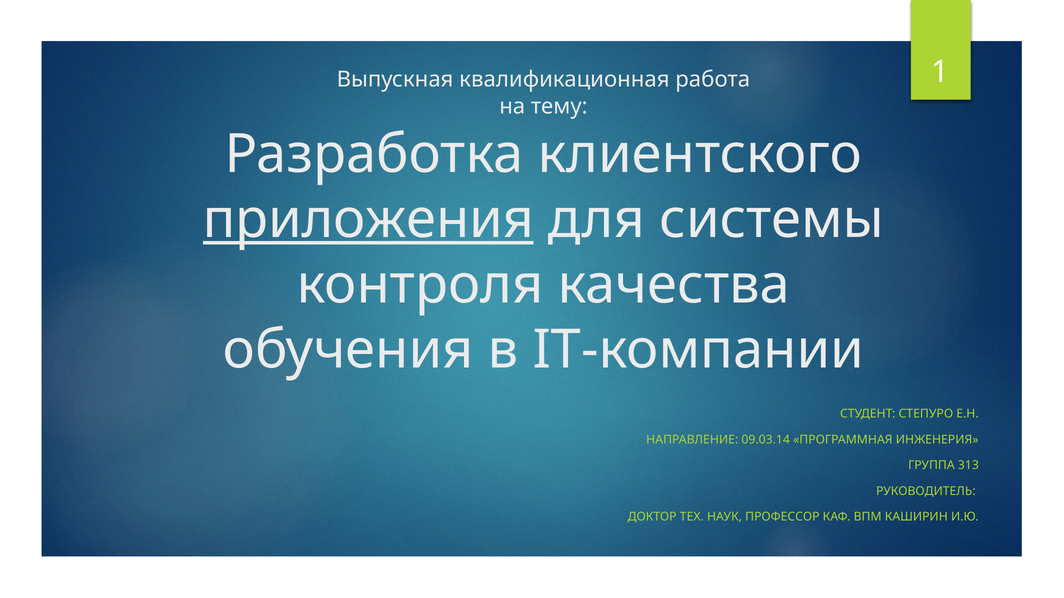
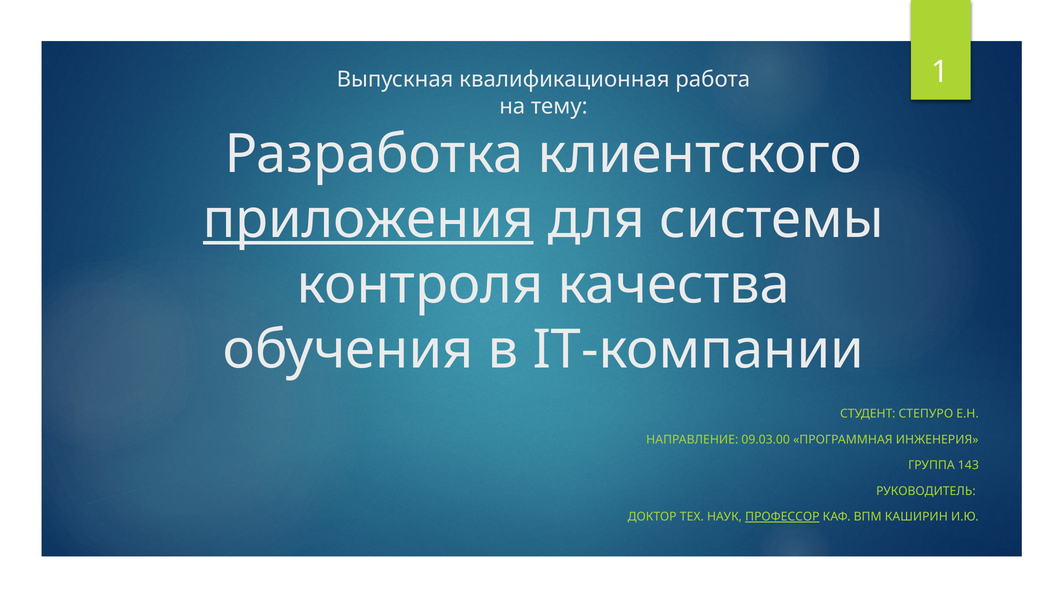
09.03.14: 09.03.14 -> 09.03.00 (766, 440)
313: 313 -> 143 (968, 466)
ПРОФЕССОР underline: none -> present (782, 517)
